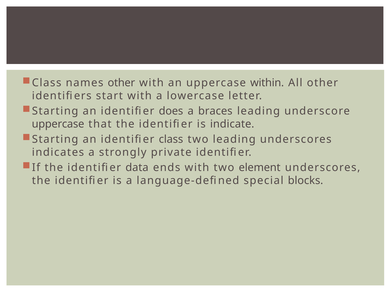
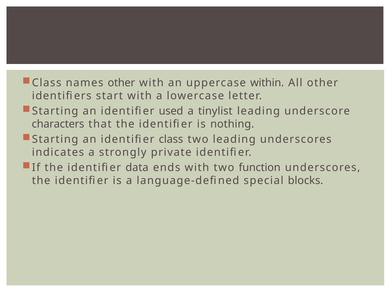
does: does -> used (171, 111)
braces: braces -> tinylist (215, 111)
uppercase: uppercase -> characters (58, 124)
indicate: indicate -> nothing (232, 124)
element: element -> function (260, 168)
